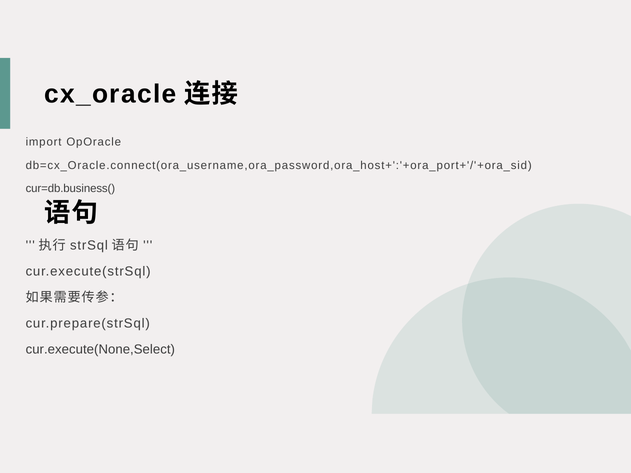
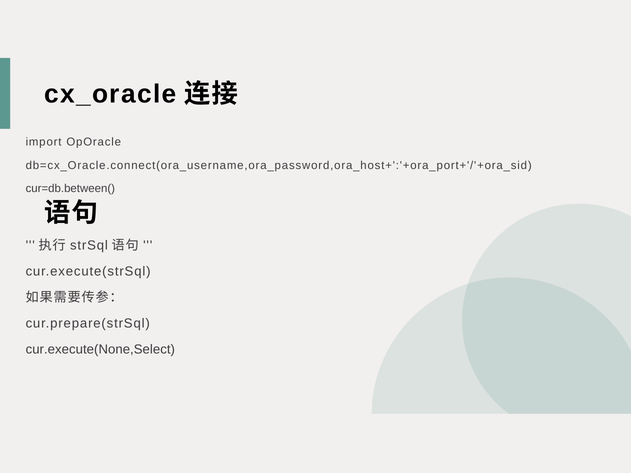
cur=db.business(: cur=db.business( -> cur=db.between( (70, 189)
